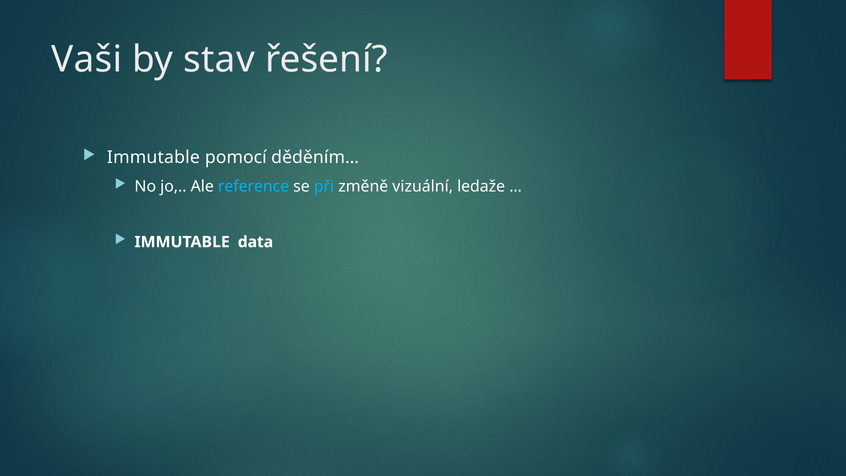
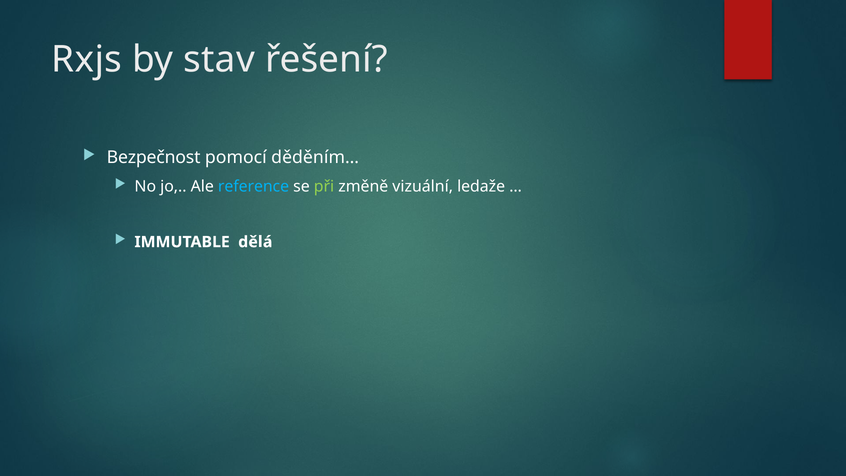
Vaši: Vaši -> Rxjs (87, 59)
Immutable: Immutable -> Bezpečnost (154, 157)
při colour: light blue -> light green (324, 186)
data: data -> dělá (255, 242)
